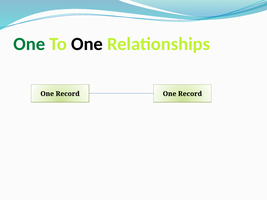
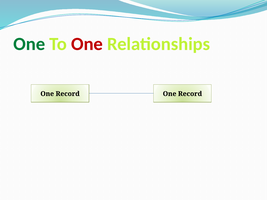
One colour: black -> red (87, 44)
